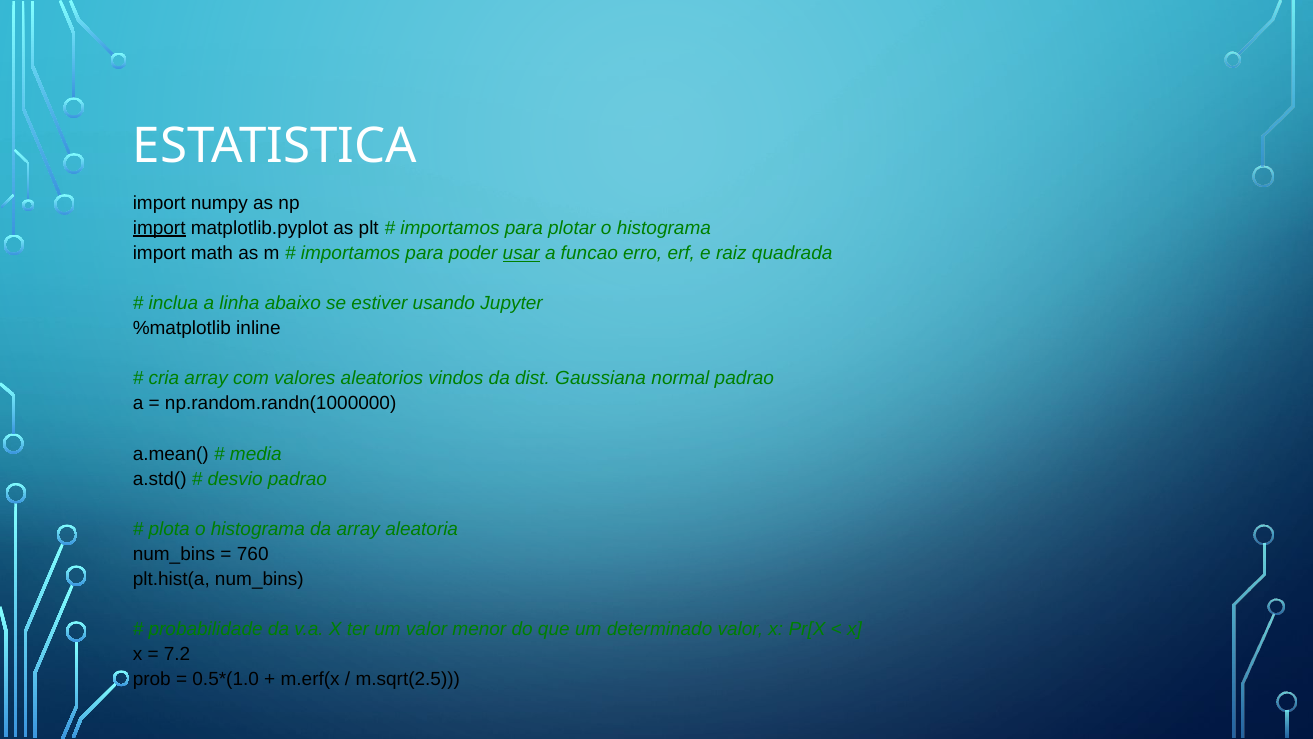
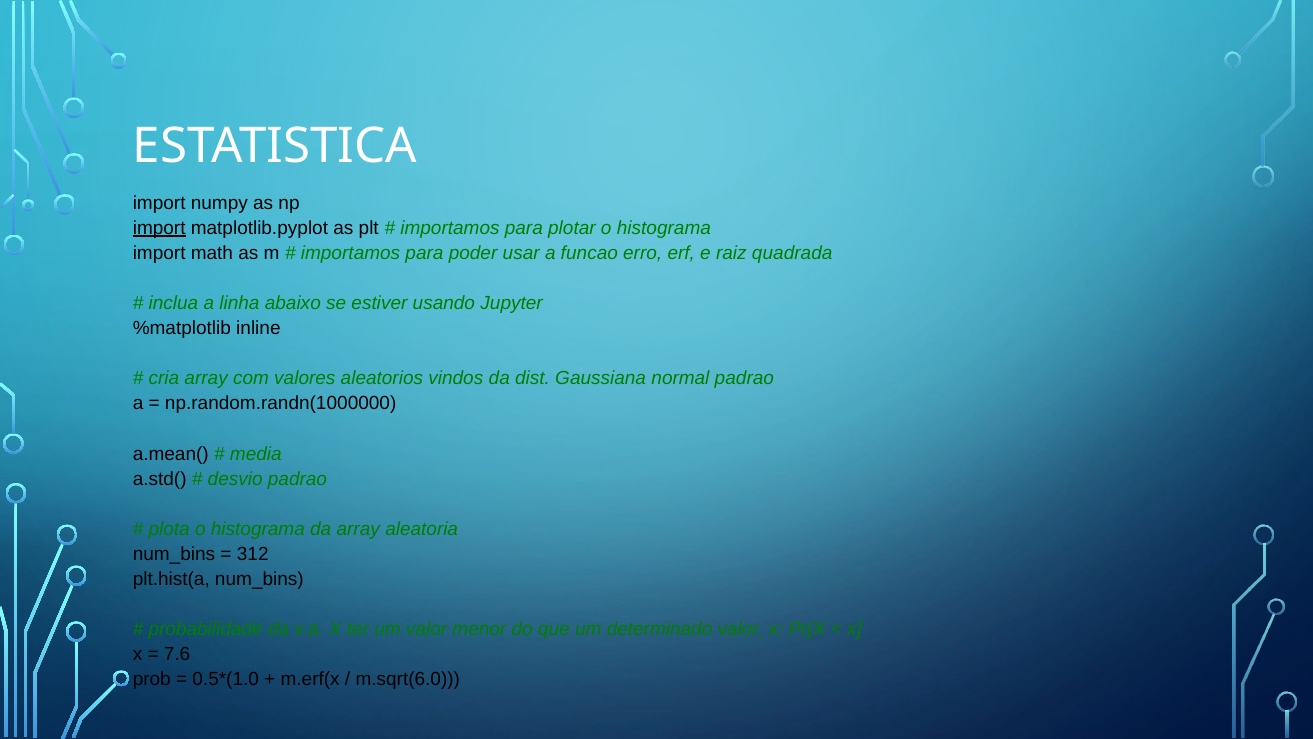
usar underline: present -> none (521, 253)
760: 760 -> 312 (253, 554)
7.2: 7.2 -> 7.6 (177, 654)
m.sqrt(2.5: m.sqrt(2.5 -> m.sqrt(6.0 (408, 679)
